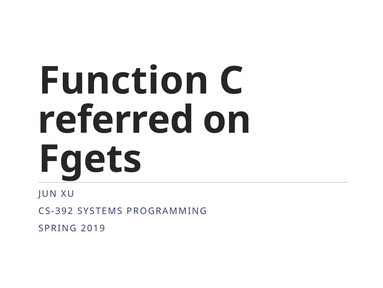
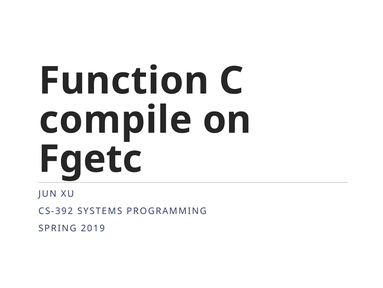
referred: referred -> compile (116, 120)
Fgets: Fgets -> Fgetc (90, 159)
